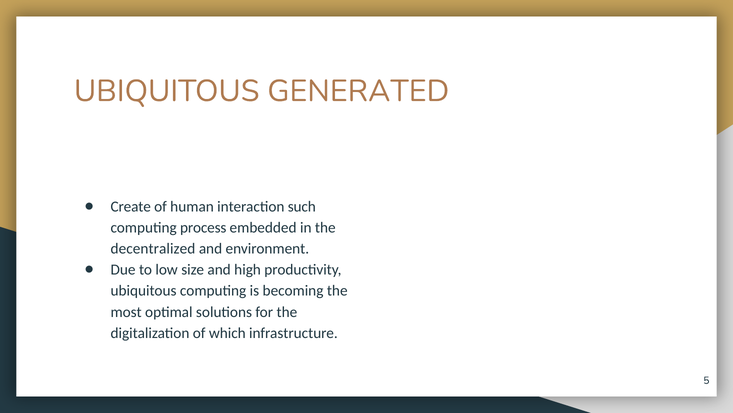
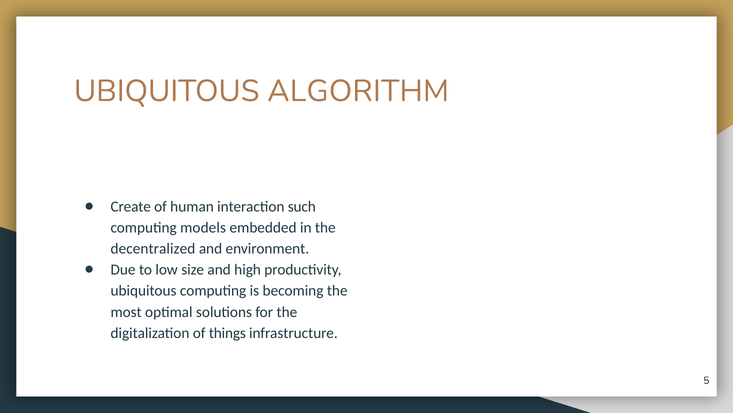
GENERATED: GENERATED -> ALGORITHM (358, 91)
process: process -> models (203, 227)
which: which -> things (227, 333)
